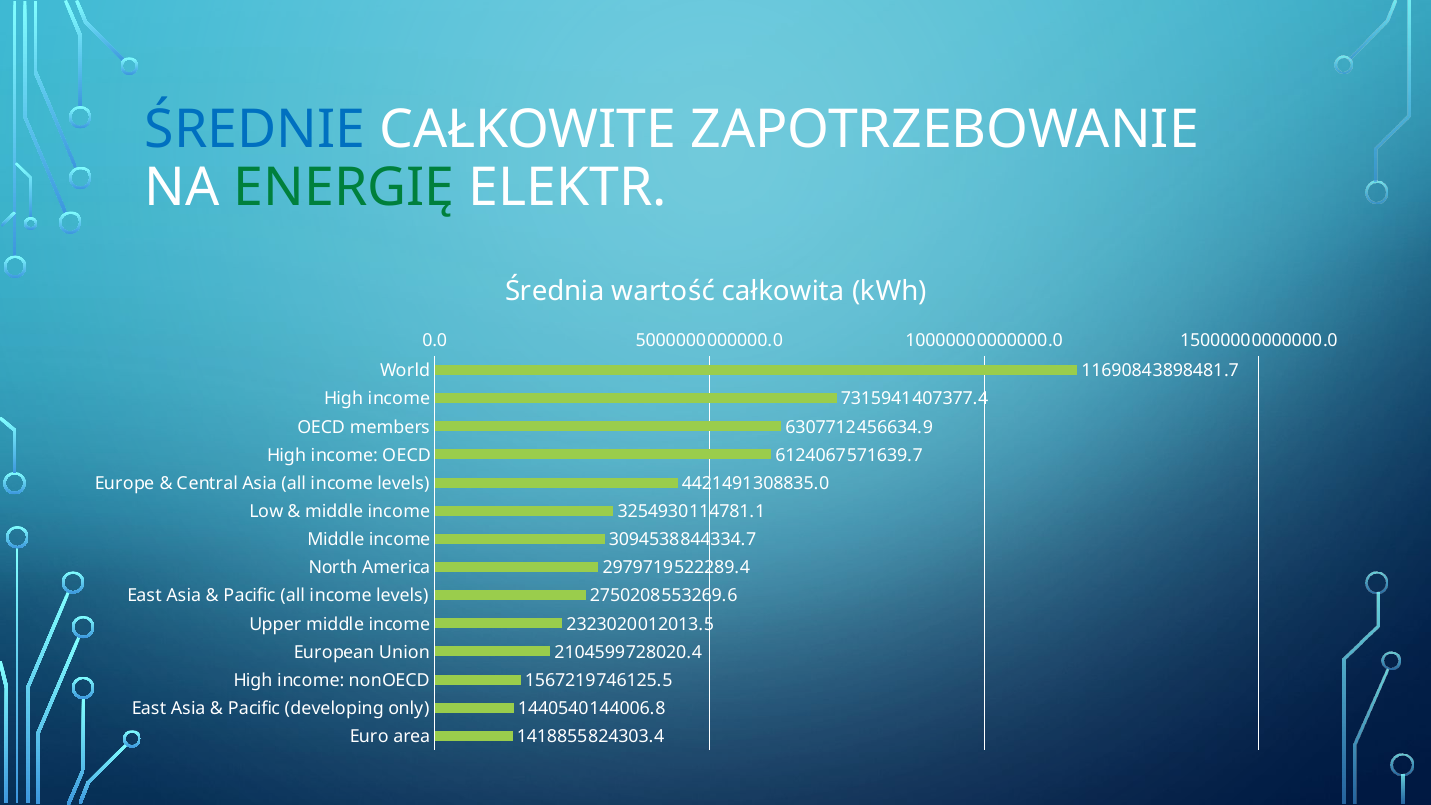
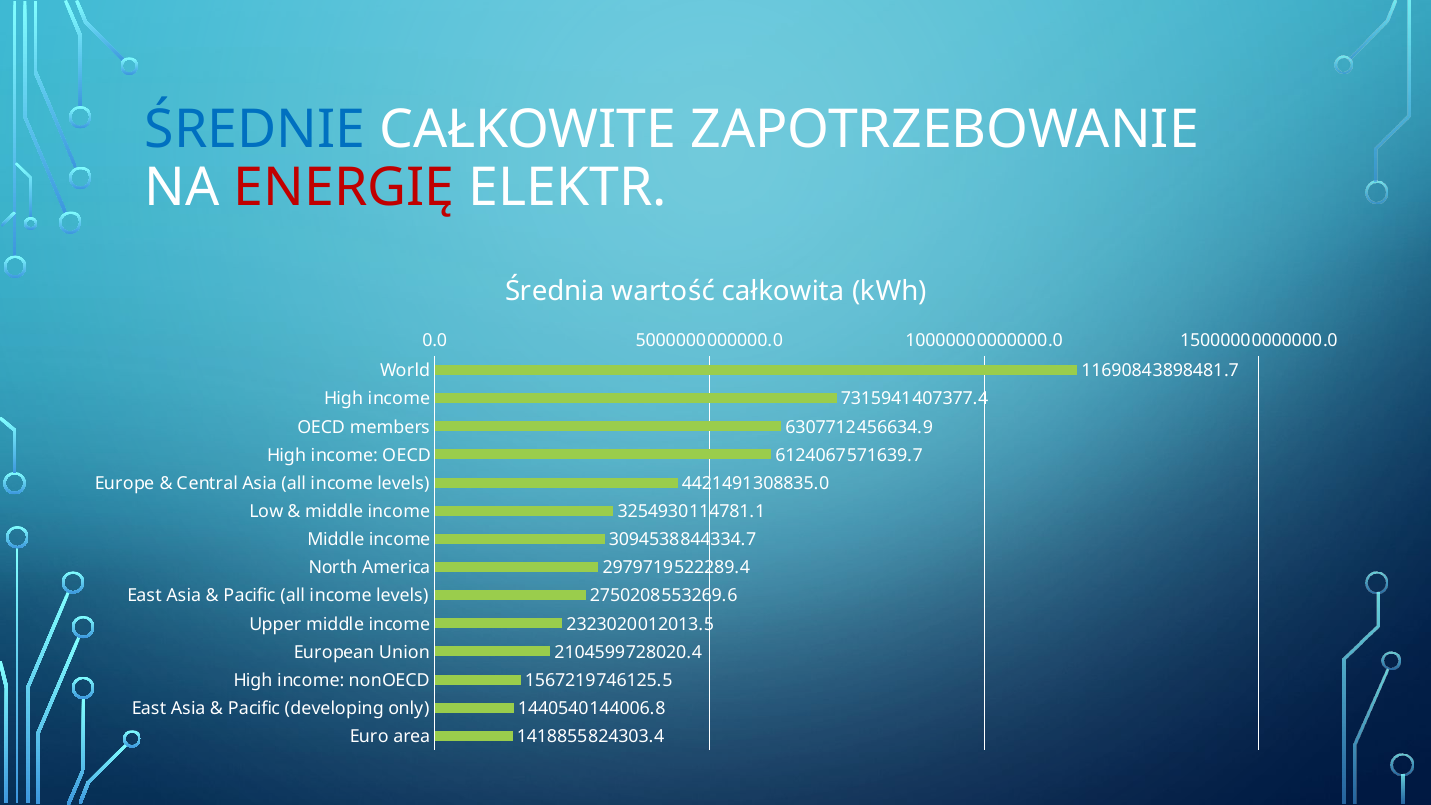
ENERGIĘ colour: green -> red (344, 188)
